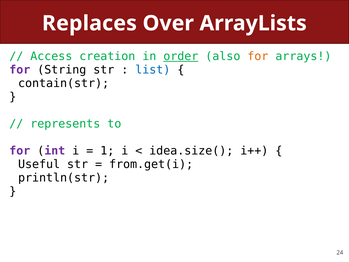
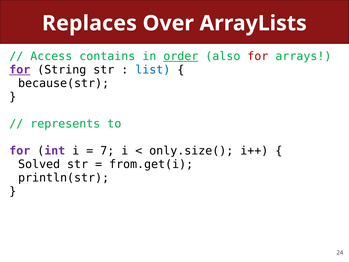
creation: creation -> contains (107, 56)
for colour: orange -> red (258, 56)
for underline: none -> present (20, 70)
contain(str: contain(str -> because(str (64, 83)
1: 1 -> 7 (107, 151)
idea.size(: idea.size( -> only.size( (191, 151)
Useful: Useful -> Solved (39, 164)
